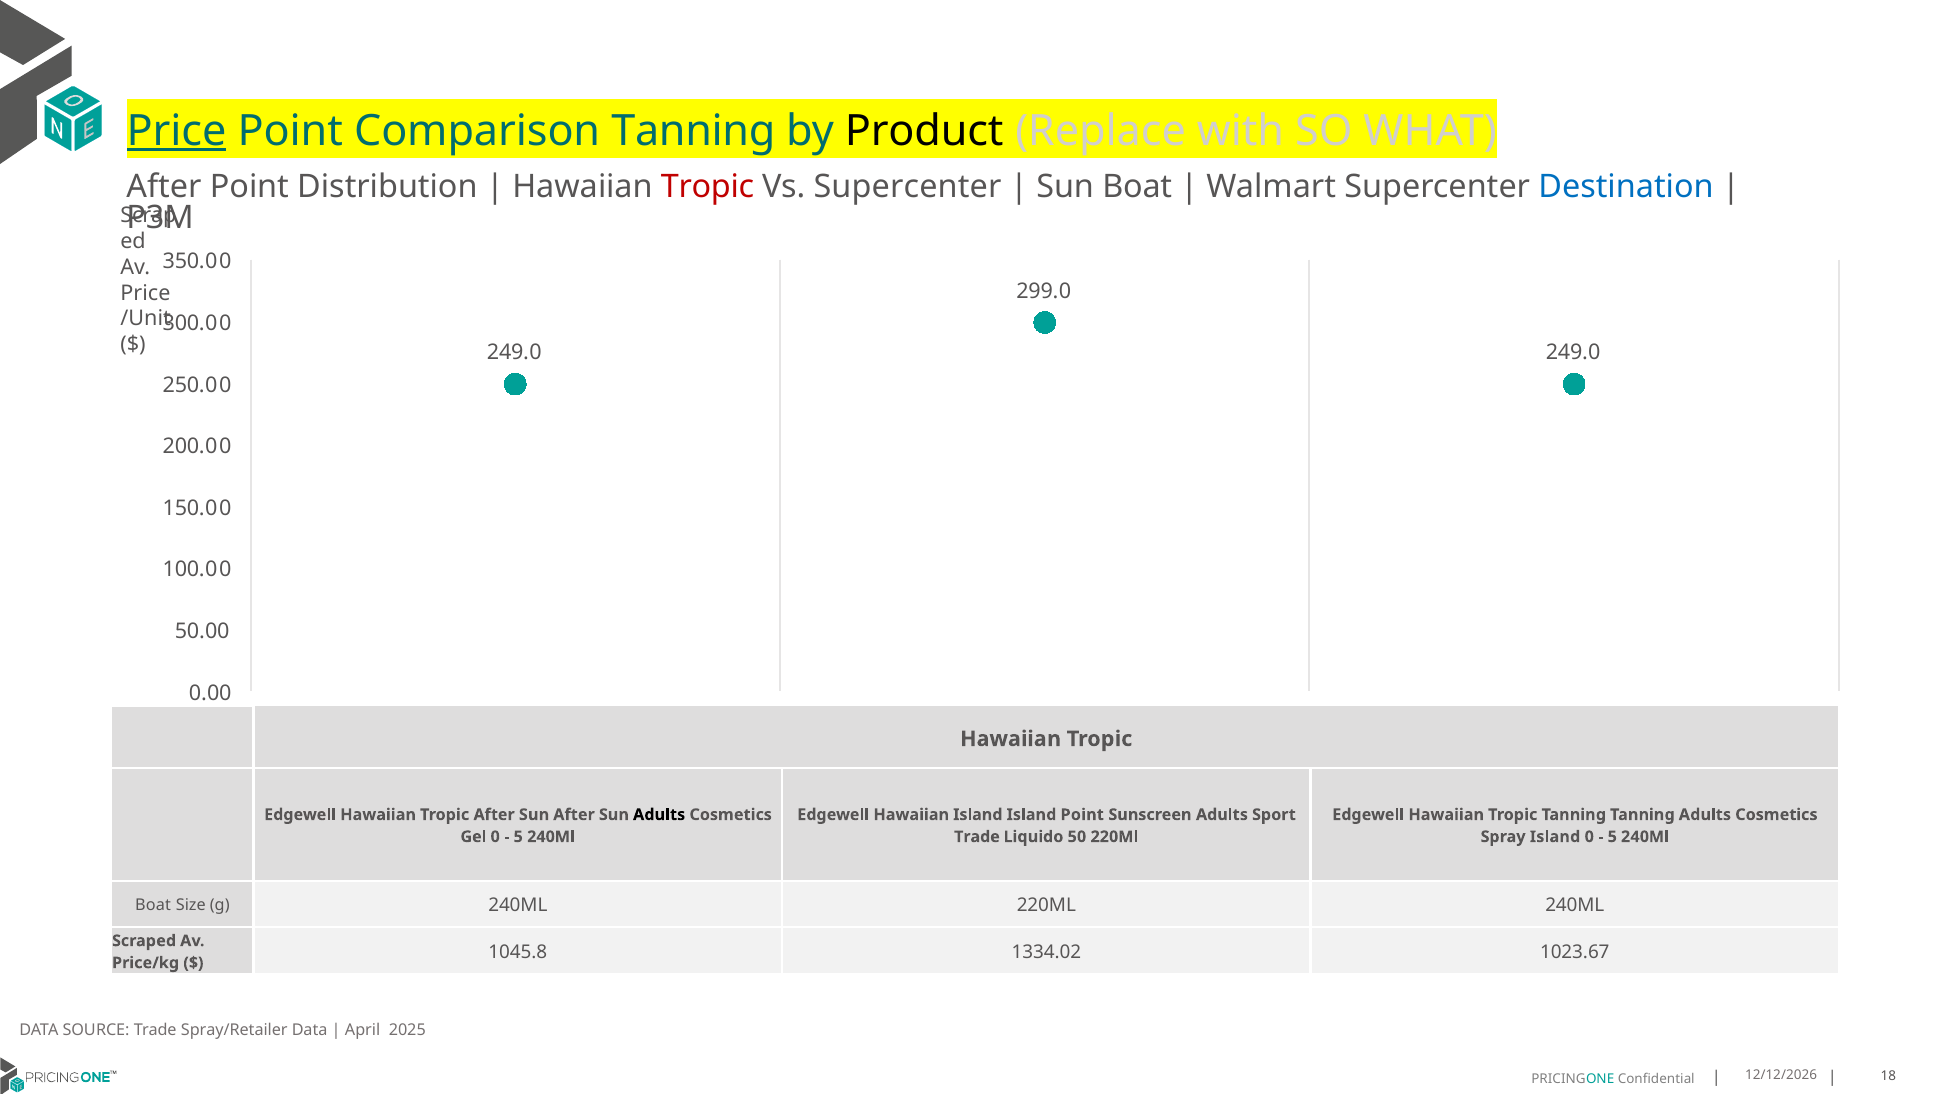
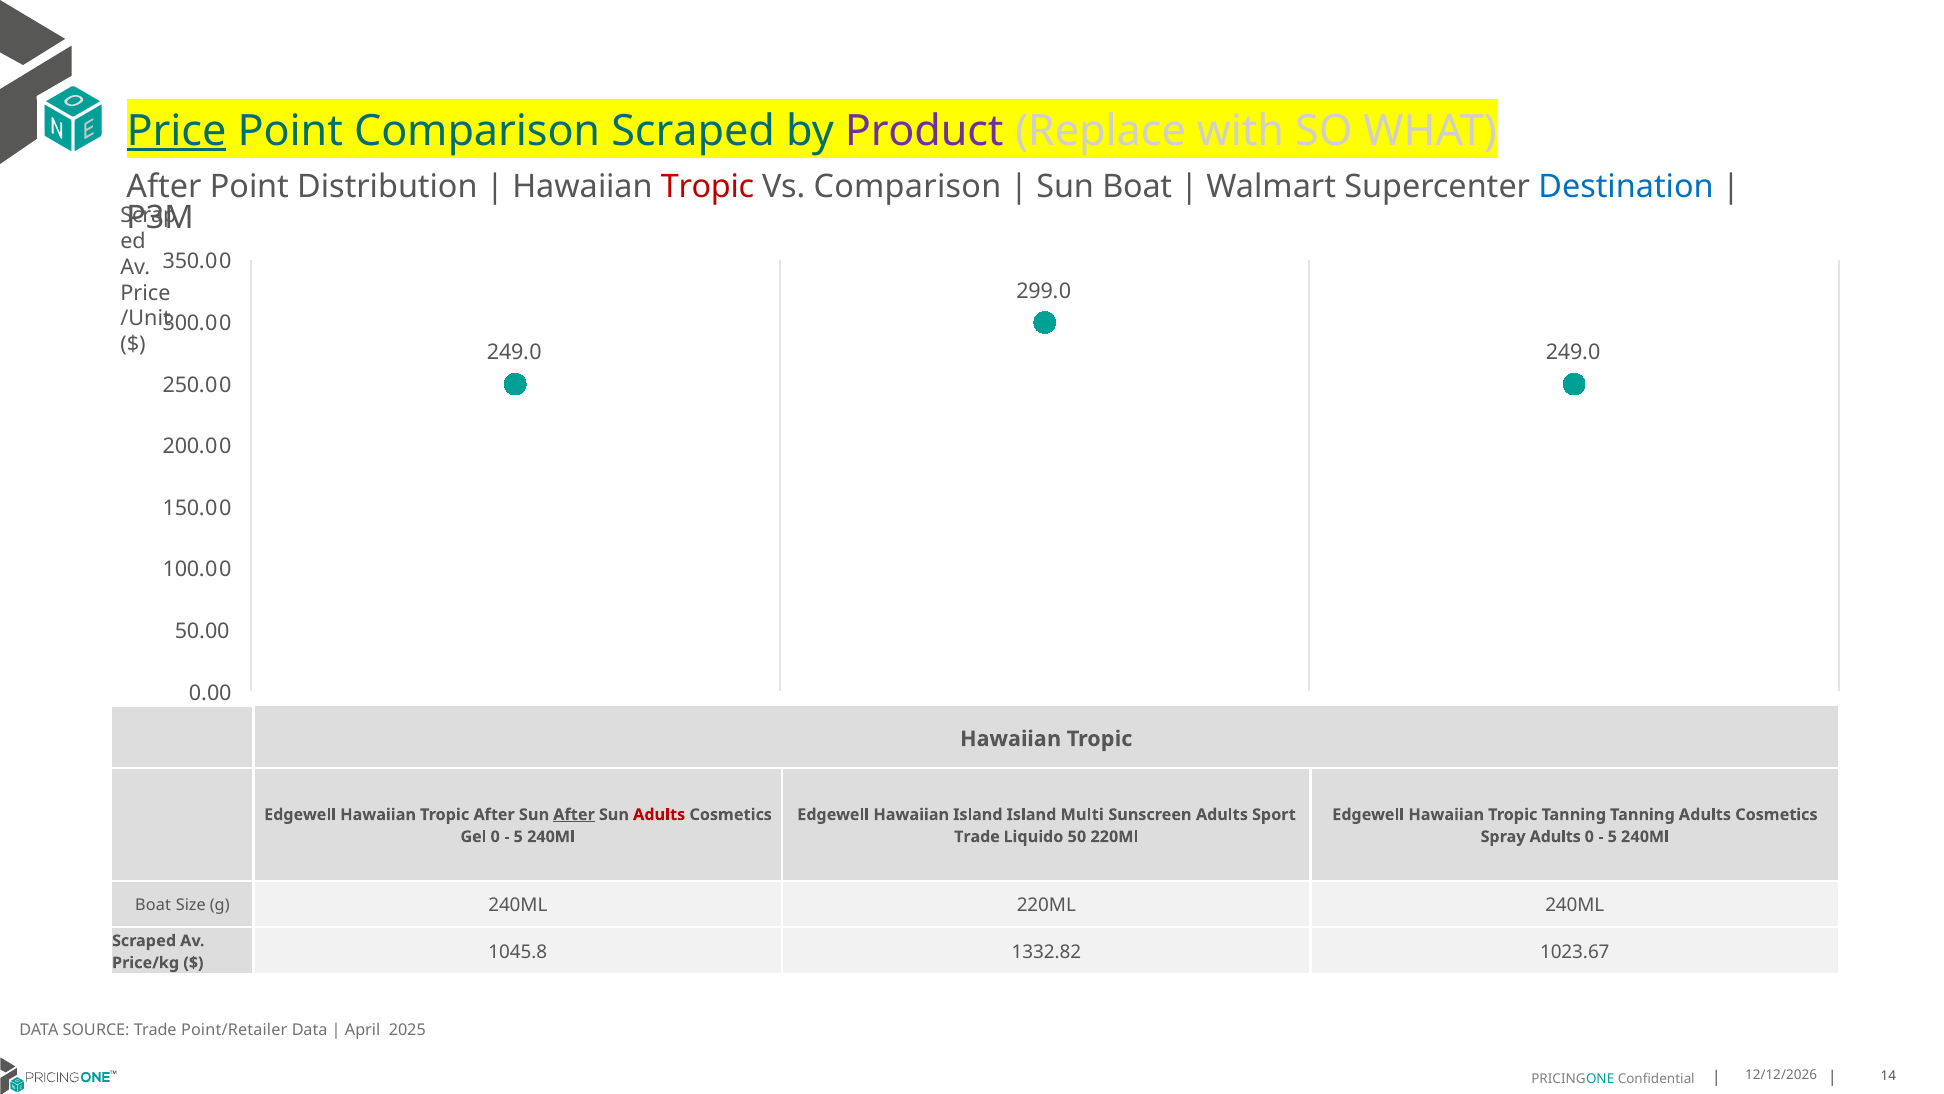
Comparison Tanning: Tanning -> Scraped (693, 131)
Product colour: black -> purple (924, 131)
Vs Supercenter: Supercenter -> Comparison (907, 187)
After underline: none -> present (574, 814)
Adults colour: black -> red (659, 814)
Island Point: Point -> Multi (1082, 814)
Spray Island: Island -> Adults (1555, 836)
1334.02: 1334.02 -> 1332.82 (1046, 952)
Spray/Retailer: Spray/Retailer -> Point/Retailer (234, 1030)
18: 18 -> 14 (1888, 1075)
